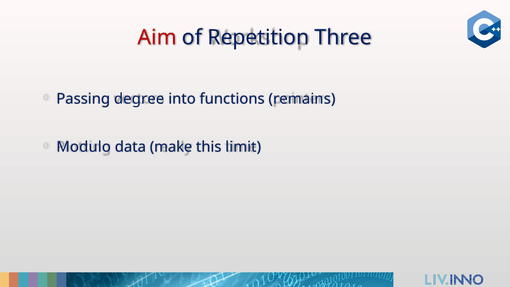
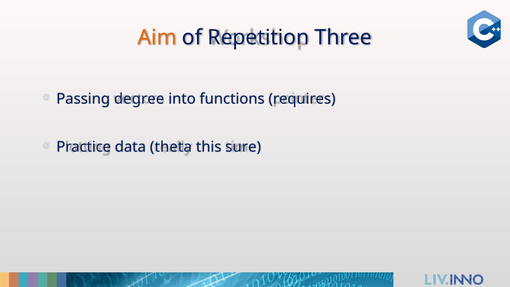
Aim colour: red -> orange (157, 37)
remains: remains -> requires (302, 99)
Modulo: Modulo -> Practice (84, 147)
make: make -> theta (171, 147)
limit: limit -> sure (243, 147)
